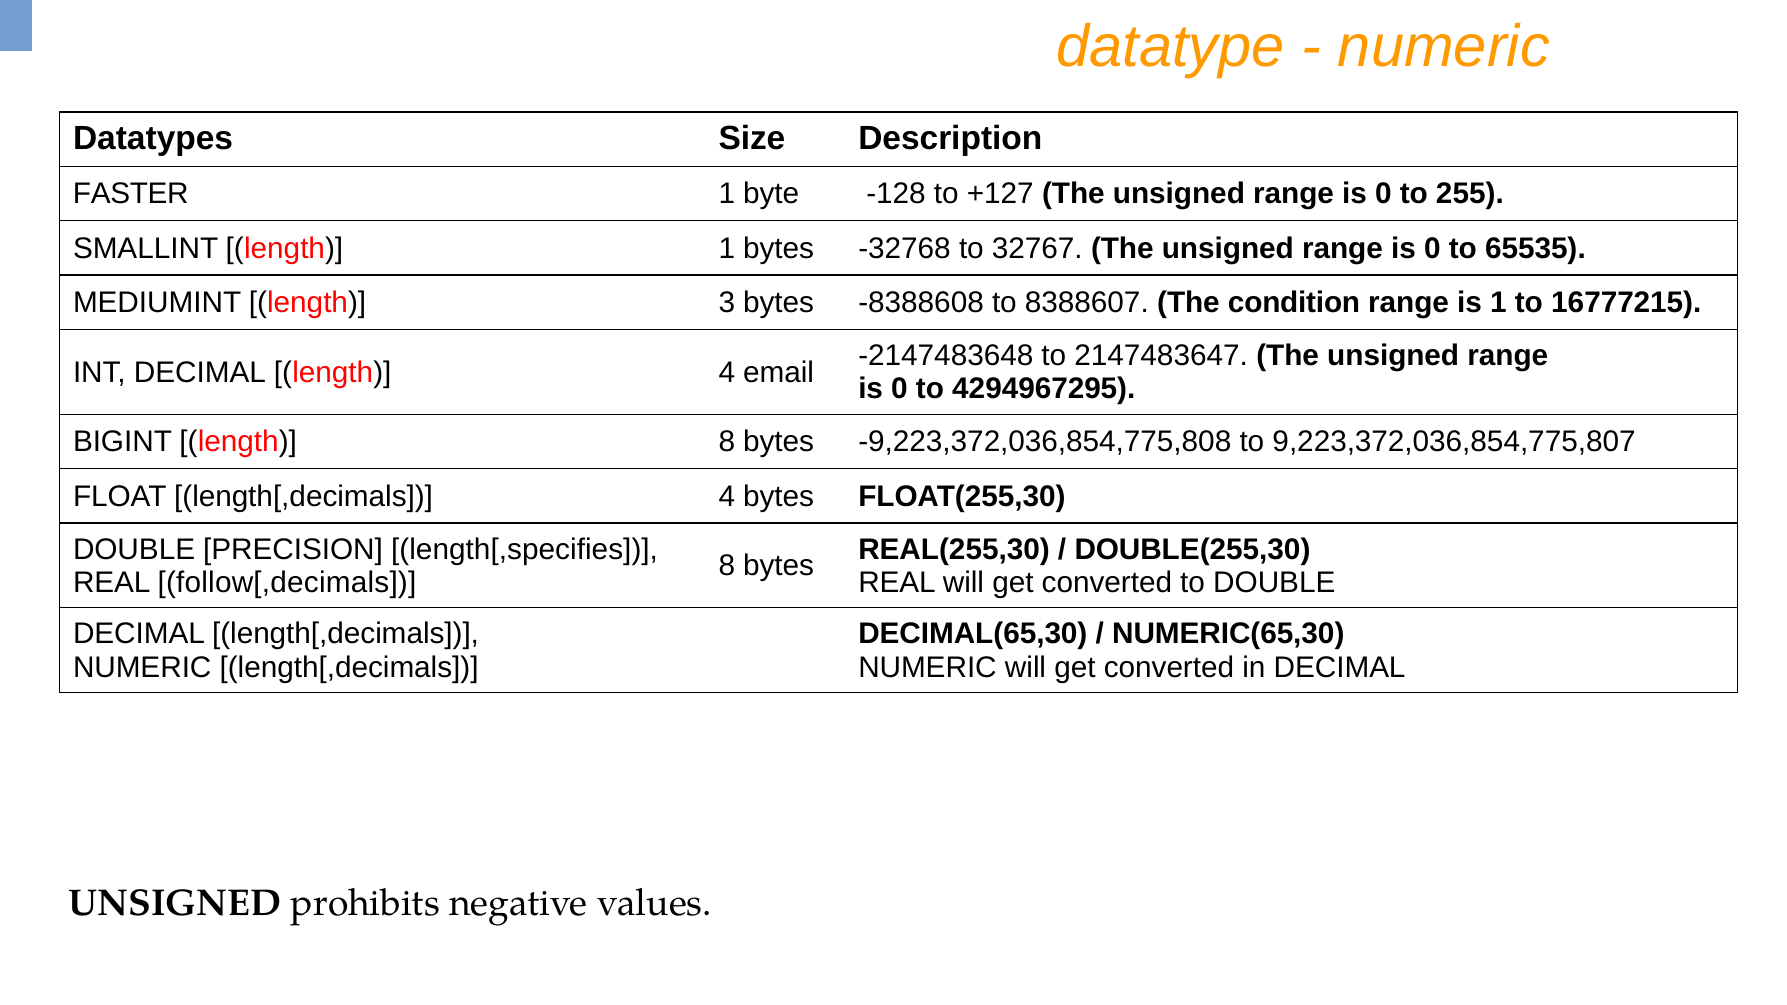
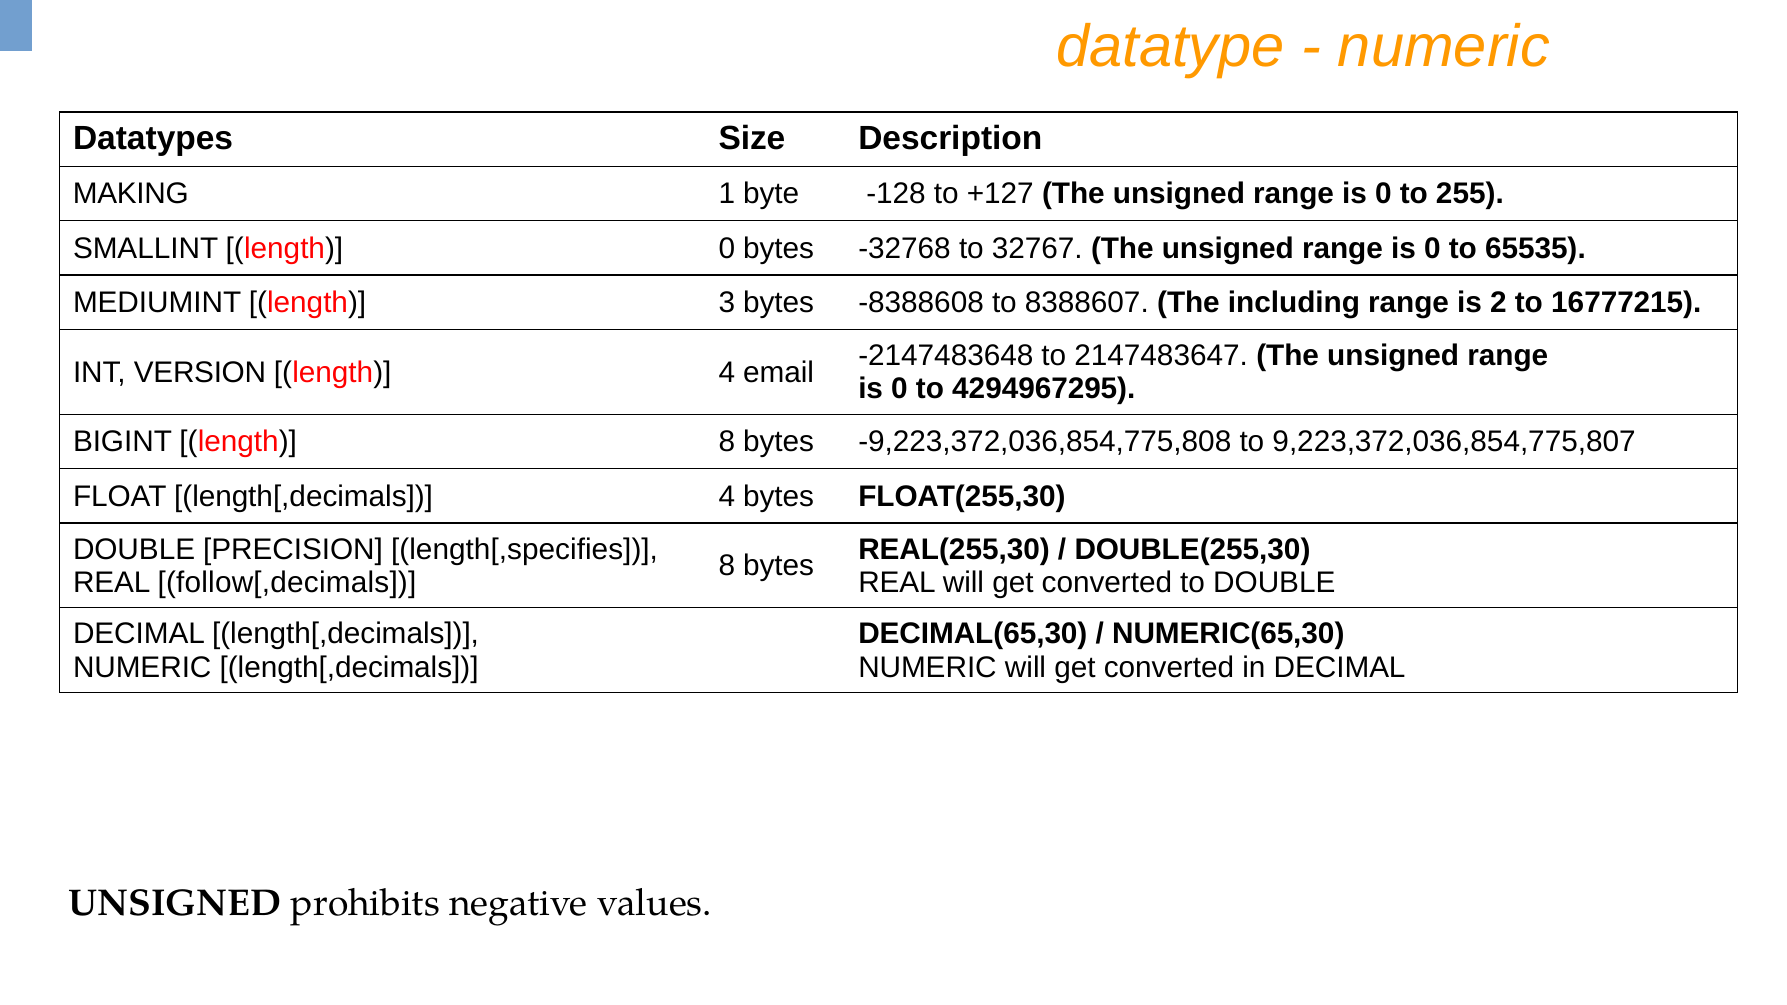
FASTER: FASTER -> MAKING (131, 194)
length 1: 1 -> 0 (727, 248)
condition: condition -> including (1294, 303)
is 1: 1 -> 2 (1498, 303)
INT DECIMAL: DECIMAL -> VERSION (200, 372)
